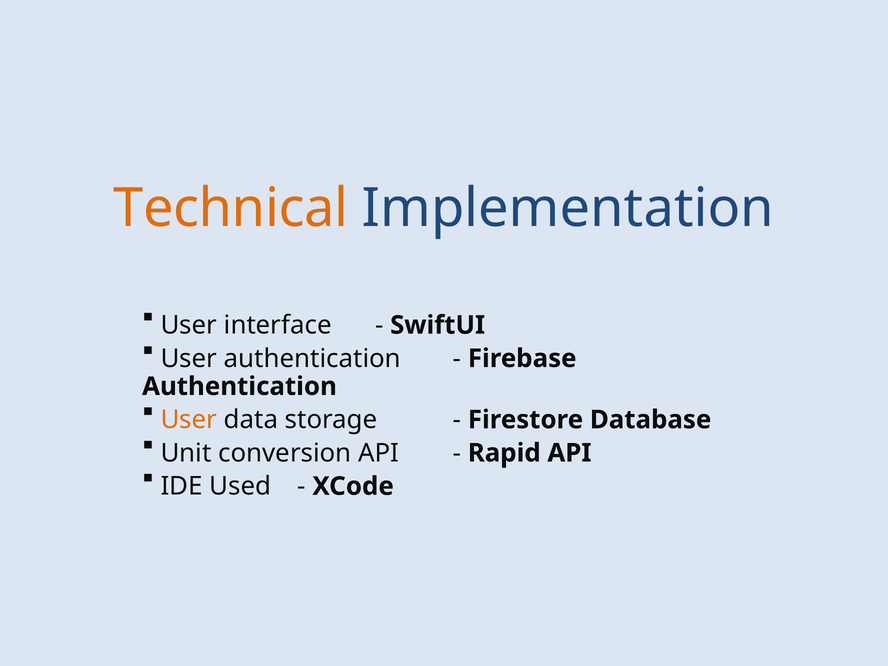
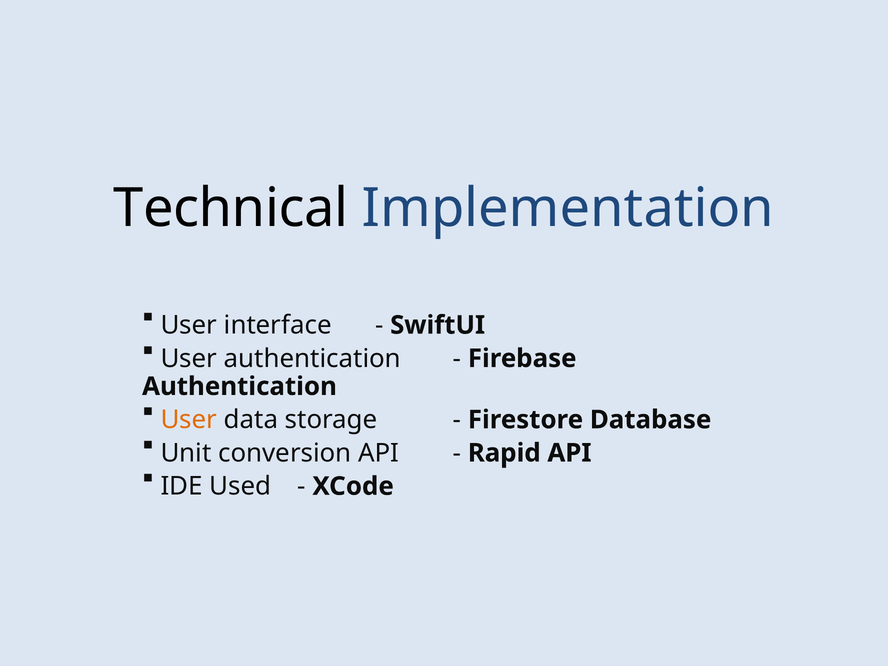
Technical colour: orange -> black (231, 208)
